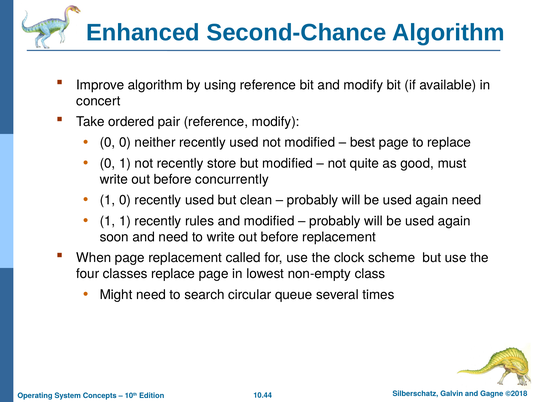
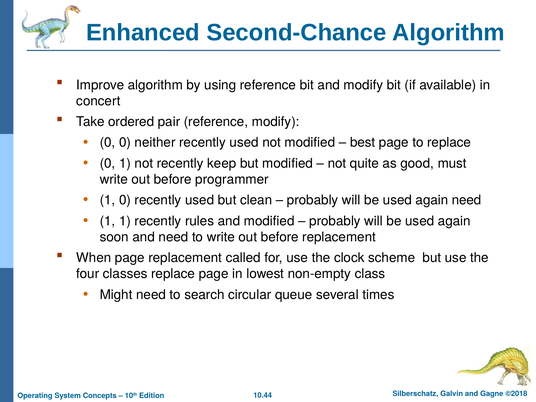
store: store -> keep (222, 163)
concurrently: concurrently -> programmer (232, 179)
